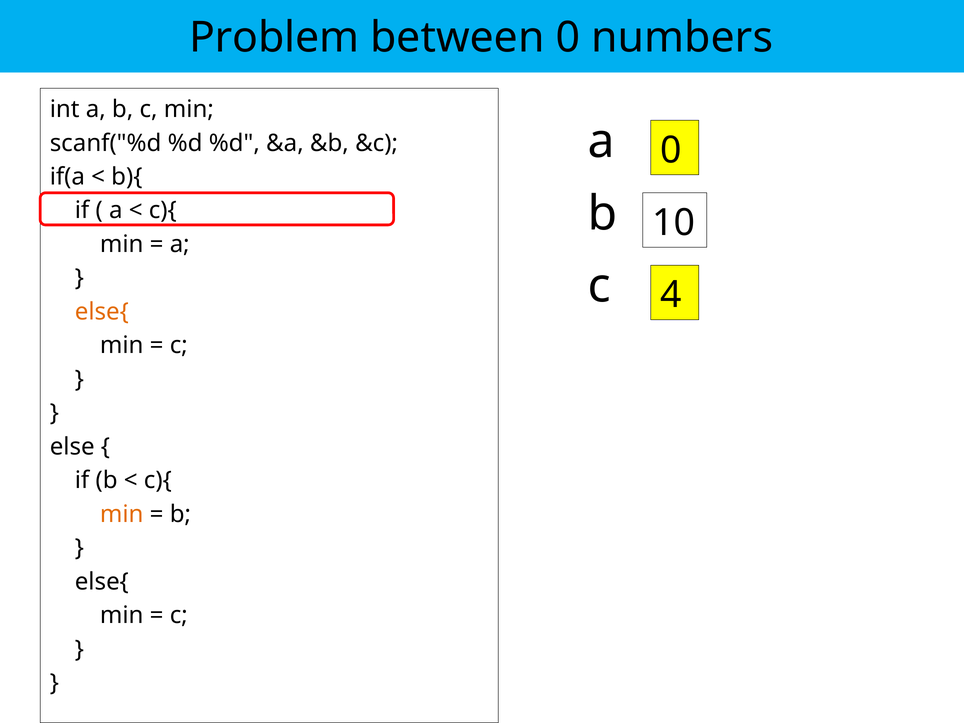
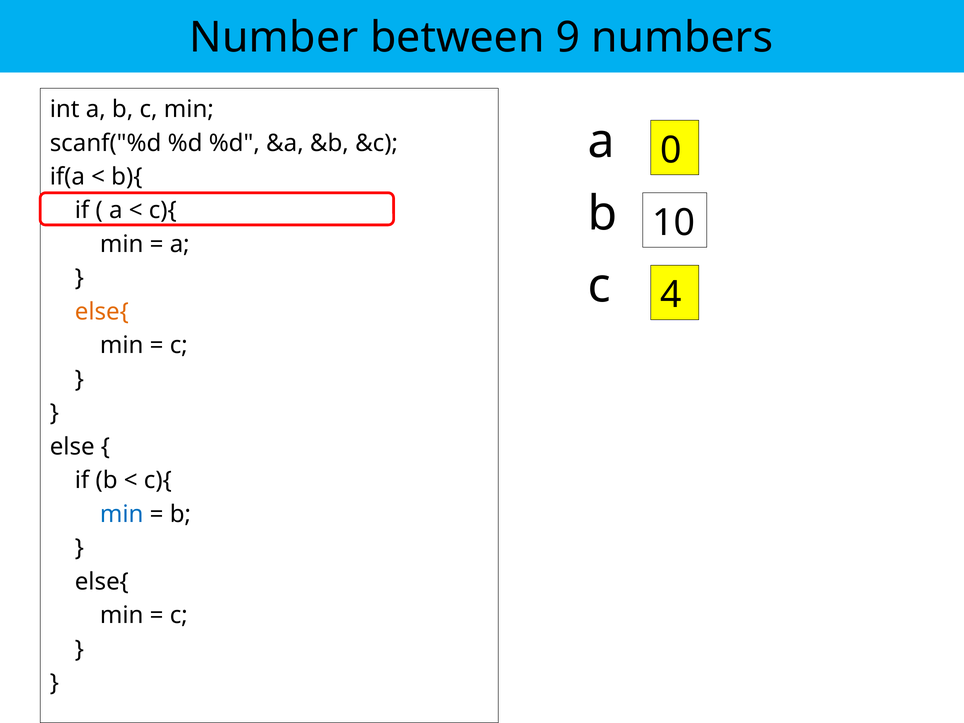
Problem: Problem -> Number (274, 38)
between 0: 0 -> 9 (568, 38)
min colour: orange -> blue (122, 514)
